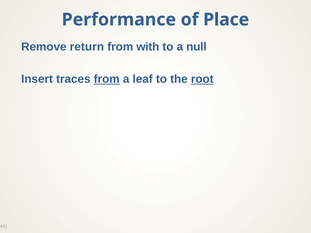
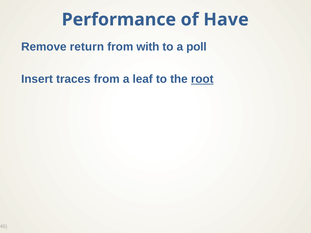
Place: Place -> Have (226, 20)
null: null -> poll (196, 47)
from underline: present -> none (107, 79)
